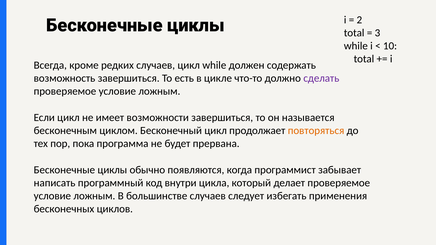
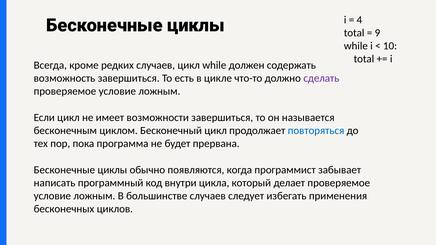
2: 2 -> 4 (359, 20)
3: 3 -> 9 (377, 33)
повторяться colour: orange -> blue (316, 131)
